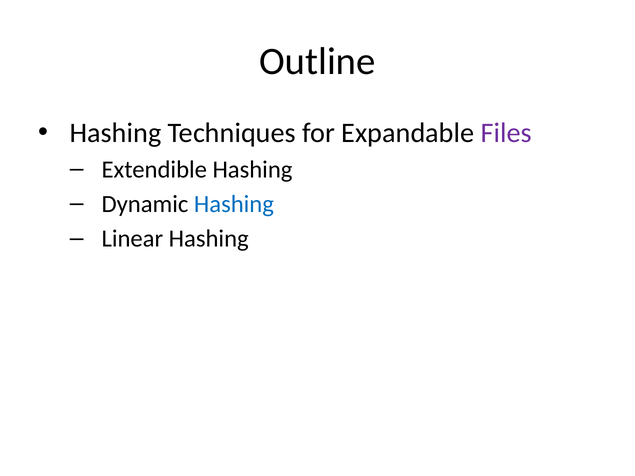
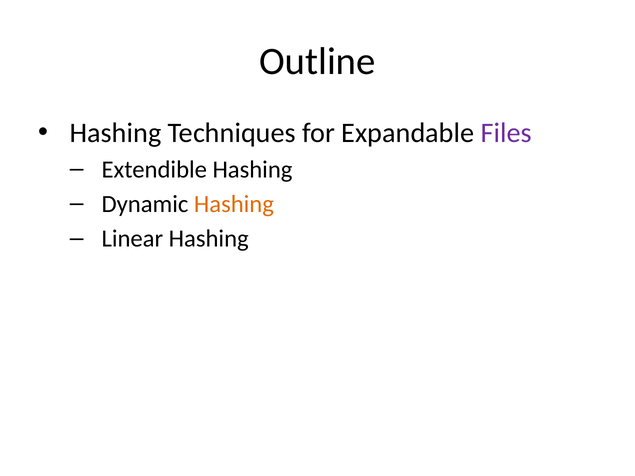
Hashing colour: blue -> orange (234, 204)
